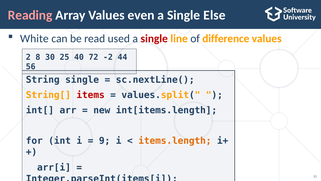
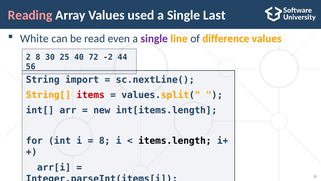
even: even -> used (141, 15)
Else: Else -> Last (215, 15)
used: used -> even (119, 39)
single colour: red -> purple (154, 39)
String single: single -> import (82, 79)
9: 9 -> 8 (105, 141)
items.length colour: orange -> black (175, 141)
